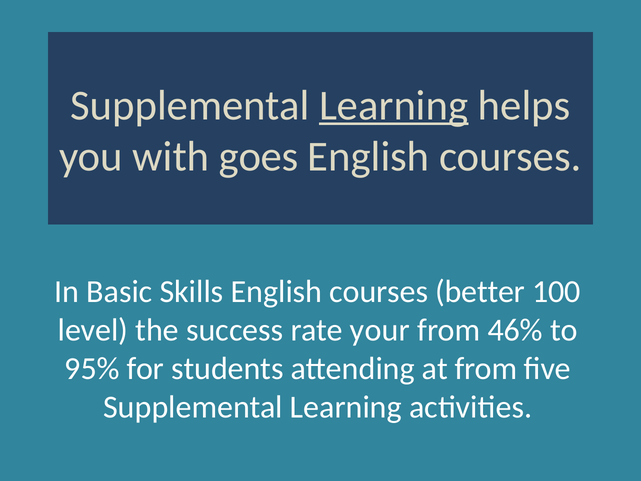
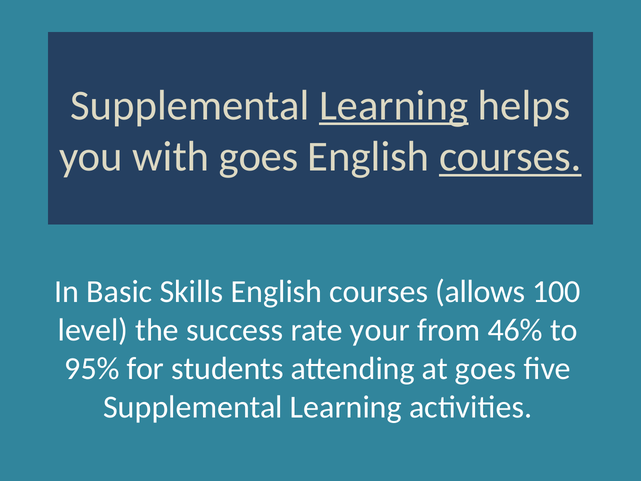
courses underline: none -> present (510, 157)
better: better -> allows (480, 292)
at from: from -> goes (486, 369)
